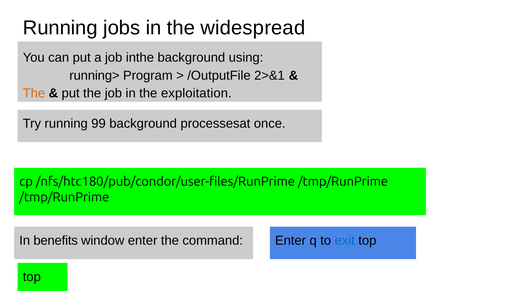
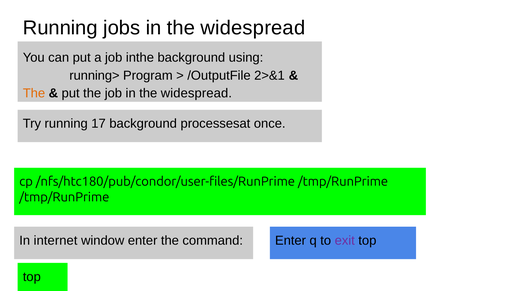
job in the exploitation: exploitation -> widespread (196, 93)
99: 99 -> 17 (99, 124)
benefits: benefits -> internet (56, 241)
exit colour: blue -> purple (345, 241)
